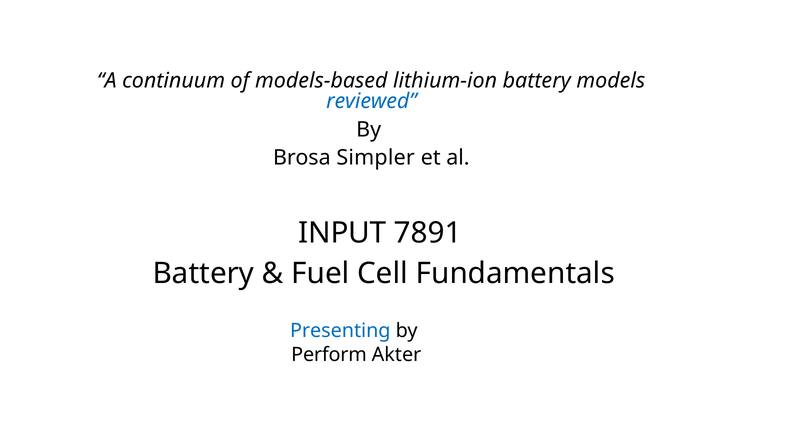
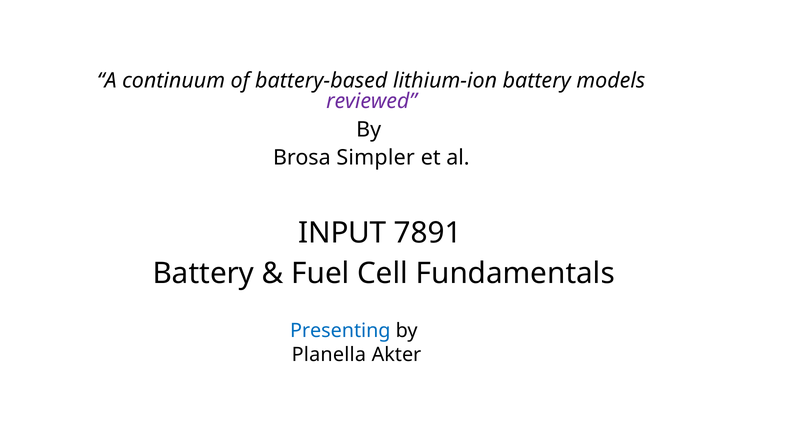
models-based: models-based -> battery-based (321, 81)
reviewed colour: blue -> purple (371, 101)
Perform: Perform -> Planella (329, 355)
